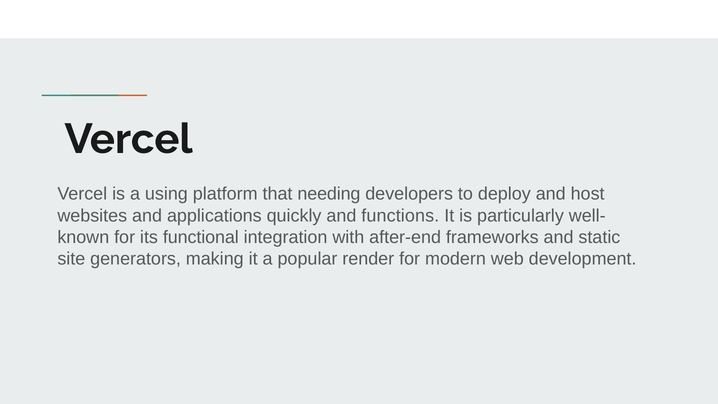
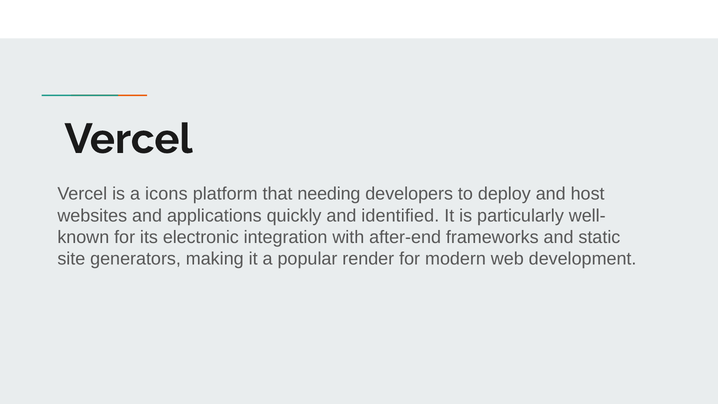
using: using -> icons (166, 194)
functions: functions -> identified (400, 216)
functional: functional -> electronic (201, 237)
